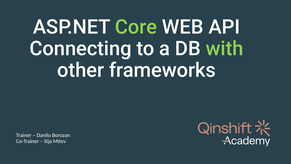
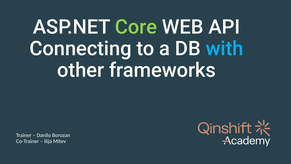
with colour: light green -> light blue (225, 49)
